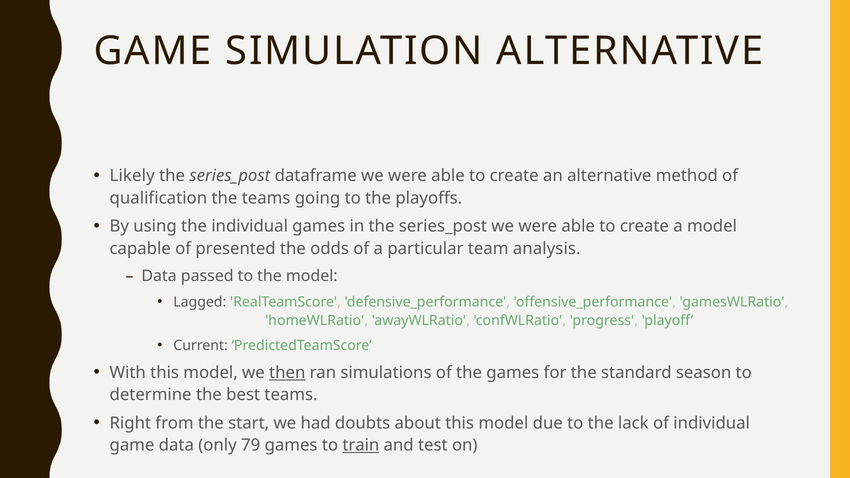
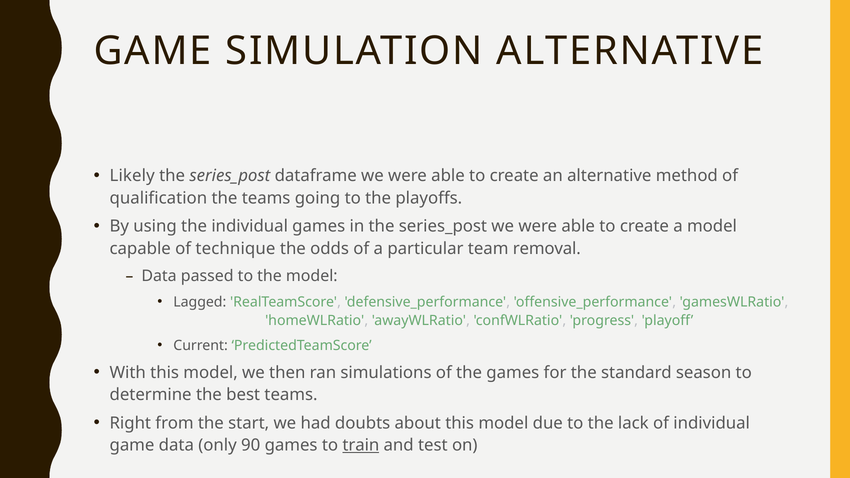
presented: presented -> technique (235, 249)
analysis: analysis -> removal (547, 249)
then underline: present -> none (287, 373)
79: 79 -> 90 (251, 445)
